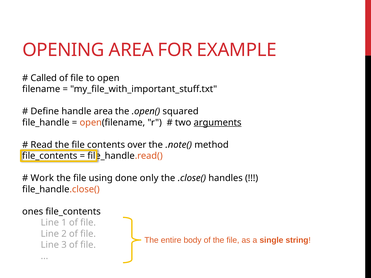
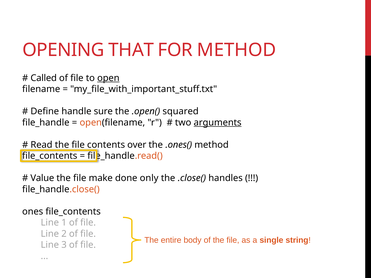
OPENING AREA: AREA -> THAT (131, 50)
FOR EXAMPLE: EXAMPLE -> METHOD (237, 50)
open underline: none -> present (108, 78)
handle area: area -> sure (103, 112)
.note(: .note( -> .ones( (179, 145)
Work: Work -> Value (42, 178)
using: using -> make (101, 178)
